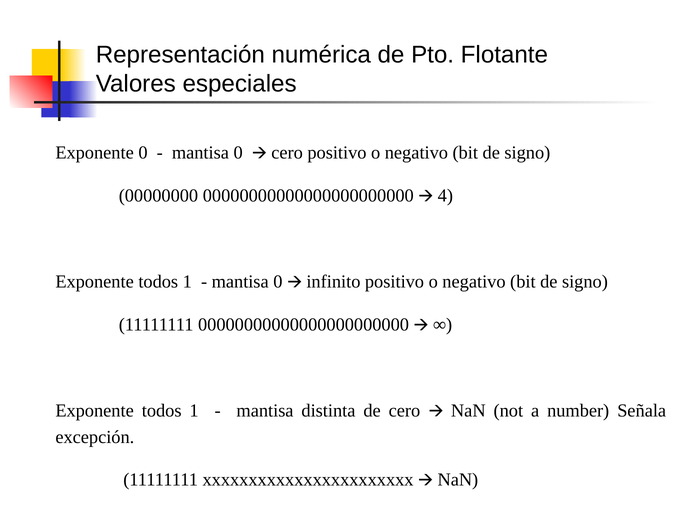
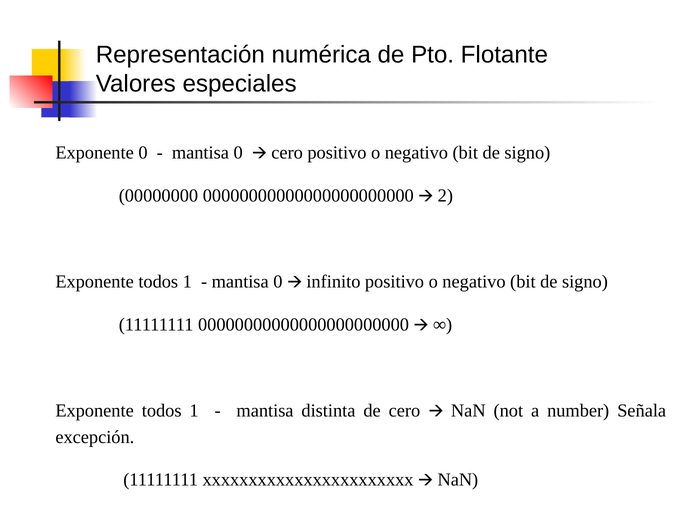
4: 4 -> 2 (445, 196)
